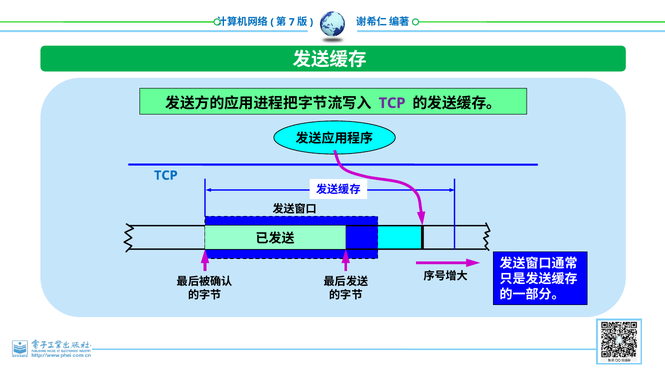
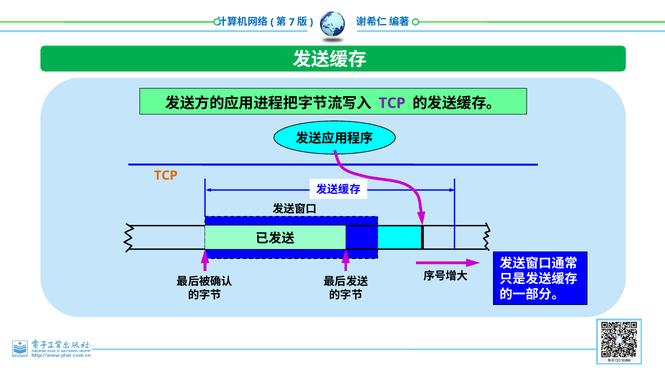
TCP colour: blue -> orange (166, 176)
